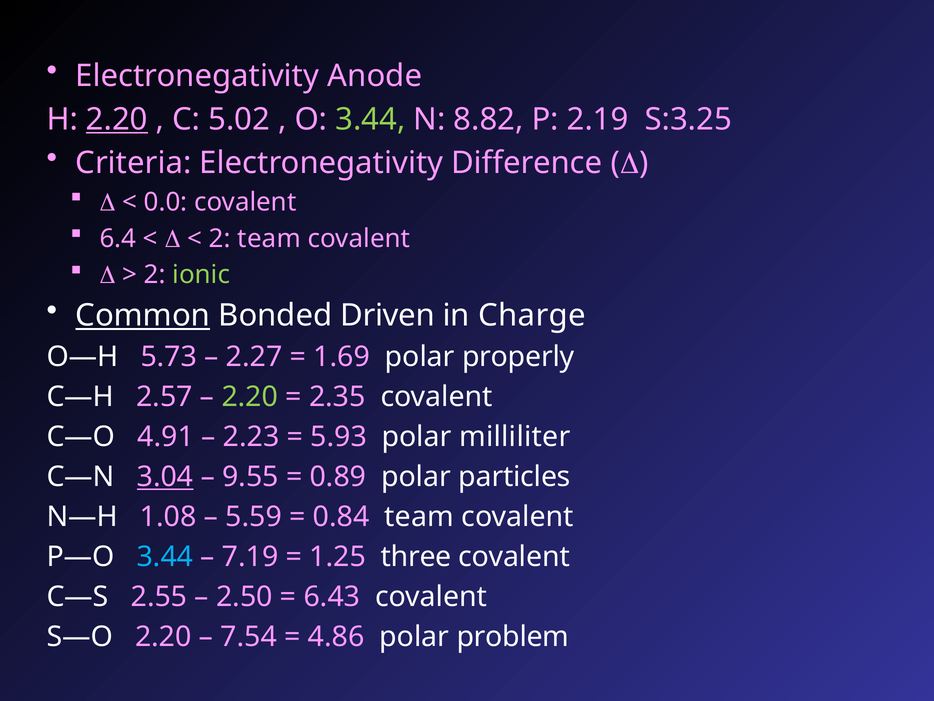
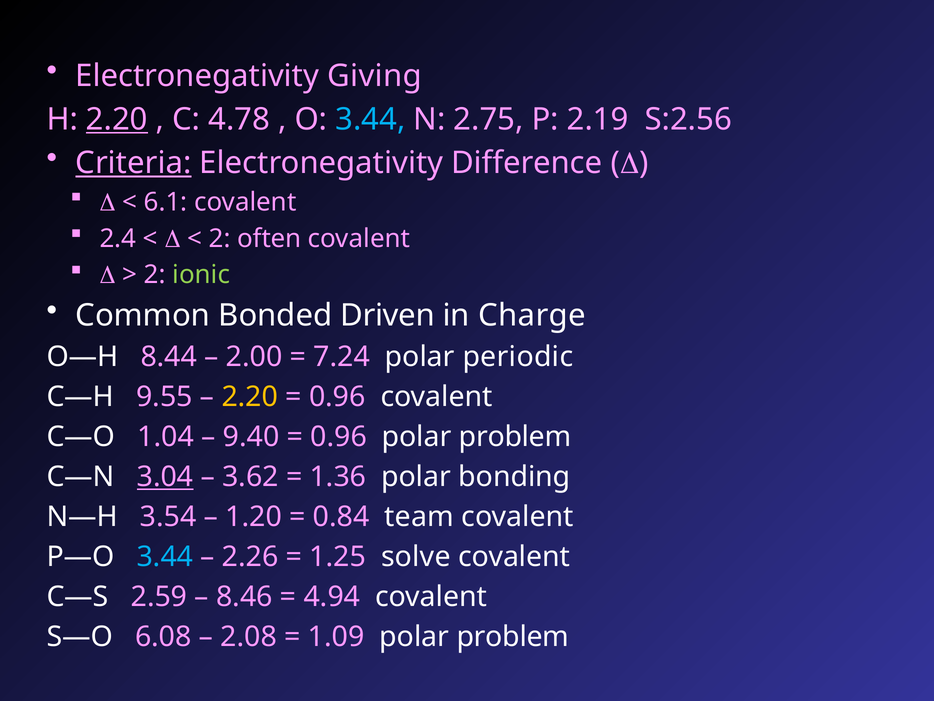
Anode: Anode -> Giving (375, 76)
5.02: 5.02 -> 4.78 (239, 119)
3.44 colour: light green -> light blue (370, 119)
8.82: 8.82 -> 2.75 (489, 119)
S:3.25: S:3.25 -> S:2.56 (688, 119)
Criteria underline: none -> present (133, 163)
0.0: 0.0 -> 6.1 (166, 202)
6.4: 6.4 -> 2.4 (118, 238)
2 team: team -> often (269, 238)
Common underline: present -> none (143, 315)
5.73: 5.73 -> 8.44 (169, 357)
2.27: 2.27 -> 2.00 (254, 357)
1.69: 1.69 -> 7.24 (342, 357)
properly: properly -> periodic (518, 357)
2.57: 2.57 -> 9.55 (164, 397)
2.20 colour: light green -> yellow (250, 397)
2.35: 2.35 -> 0.96 (337, 397)
4.91: 4.91 -> 1.04 (166, 437)
2.23: 2.23 -> 9.40 (251, 437)
5.93: 5.93 -> 0.96 (339, 437)
milliliter: milliliter -> problem (515, 437)
9.55: 9.55 -> 3.62 (250, 477)
0.89: 0.89 -> 1.36 (338, 477)
particles: particles -> bonding (514, 477)
1.08: 1.08 -> 3.54 (168, 516)
5.59: 5.59 -> 1.20 (254, 516)
7.19: 7.19 -> 2.26 (250, 556)
three: three -> solve (416, 556)
2.55: 2.55 -> 2.59 (159, 596)
2.50: 2.50 -> 8.46 (244, 596)
6.43: 6.43 -> 4.94 (332, 596)
S—O 2.20: 2.20 -> 6.08 (163, 636)
7.54: 7.54 -> 2.08 (249, 636)
4.86: 4.86 -> 1.09 (336, 636)
